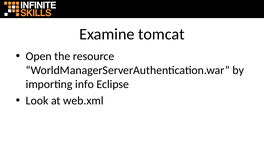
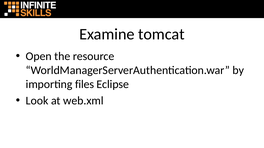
info: info -> files (85, 85)
